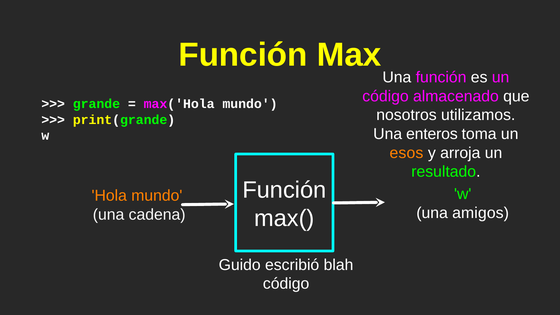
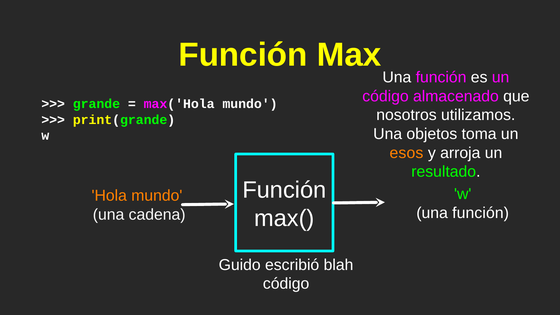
enteros: enteros -> objetos (432, 134)
amigos: amigos -> función (481, 213)
